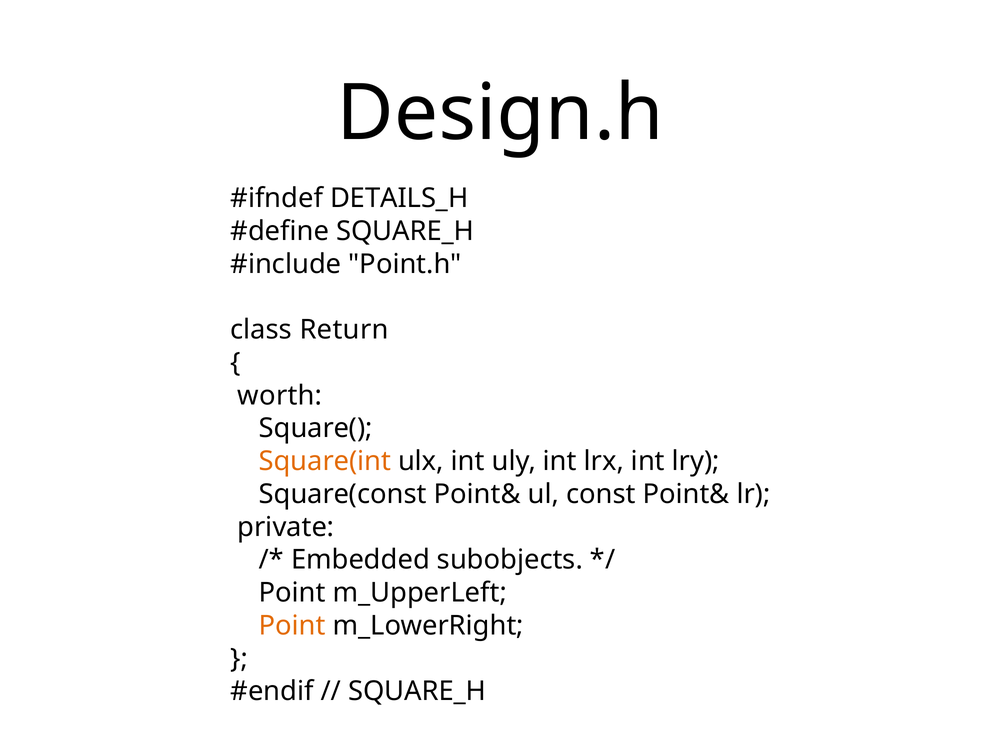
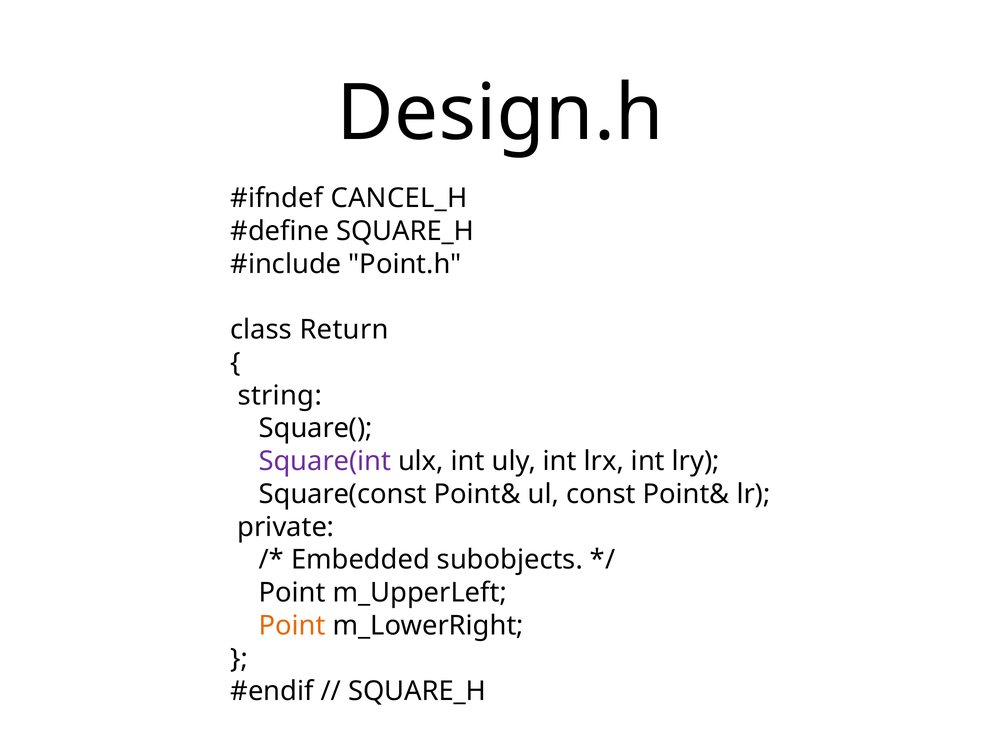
DETAILS_H: DETAILS_H -> CANCEL_H (399, 198)
worth: worth -> string (280, 395)
Square(int colour: orange -> purple (325, 461)
